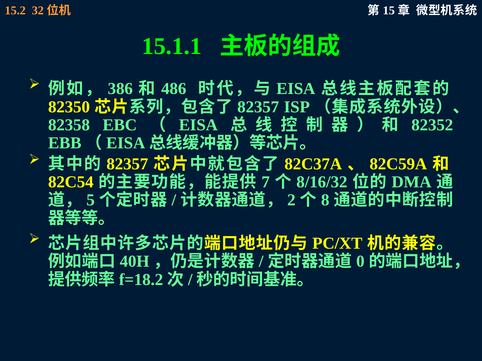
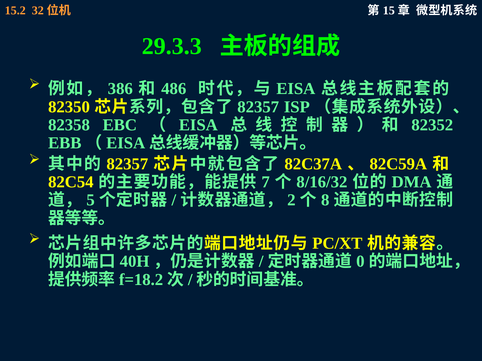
15.1.1: 15.1.1 -> 29.3.3 (172, 46)
